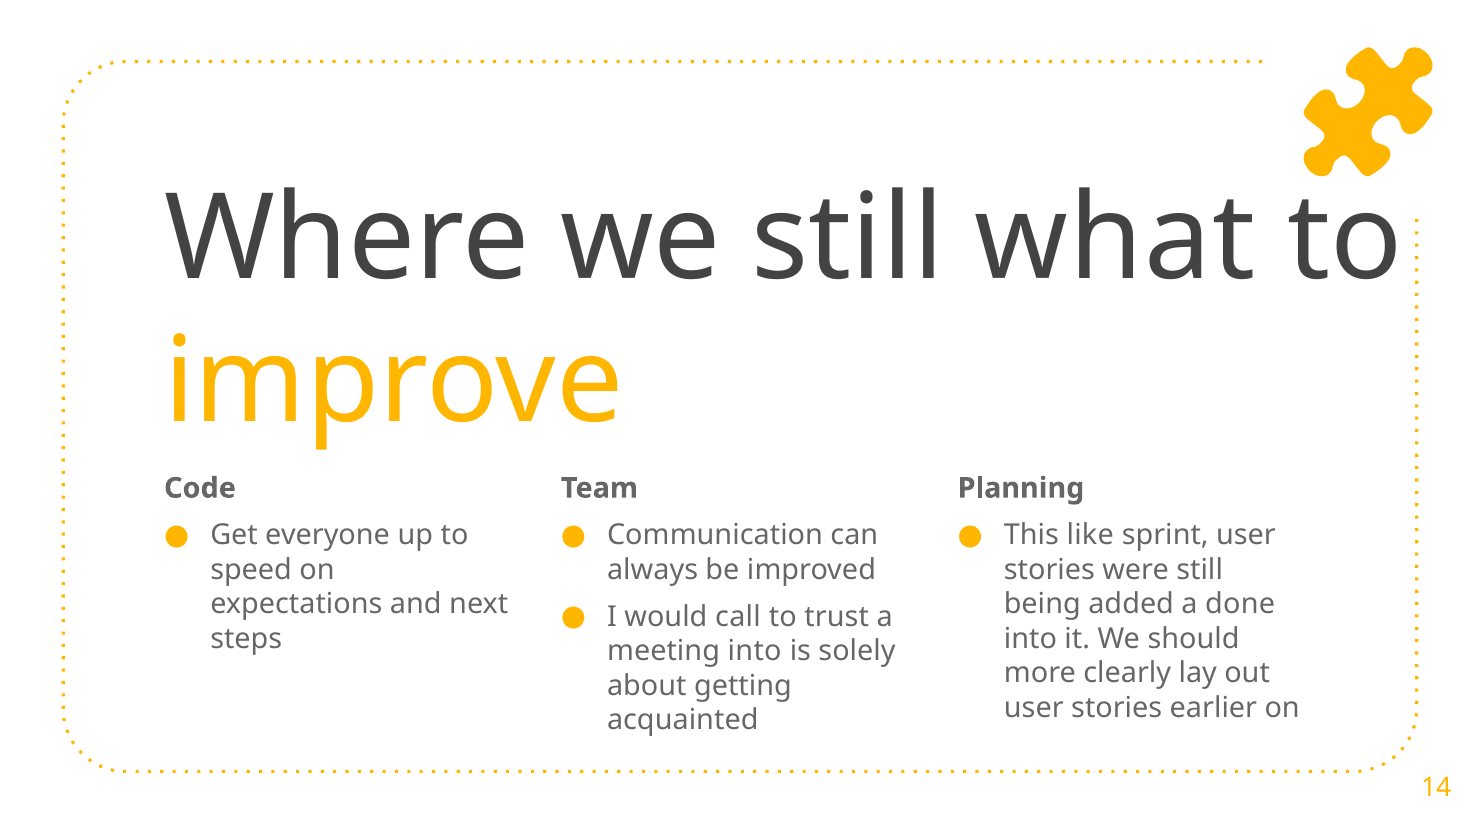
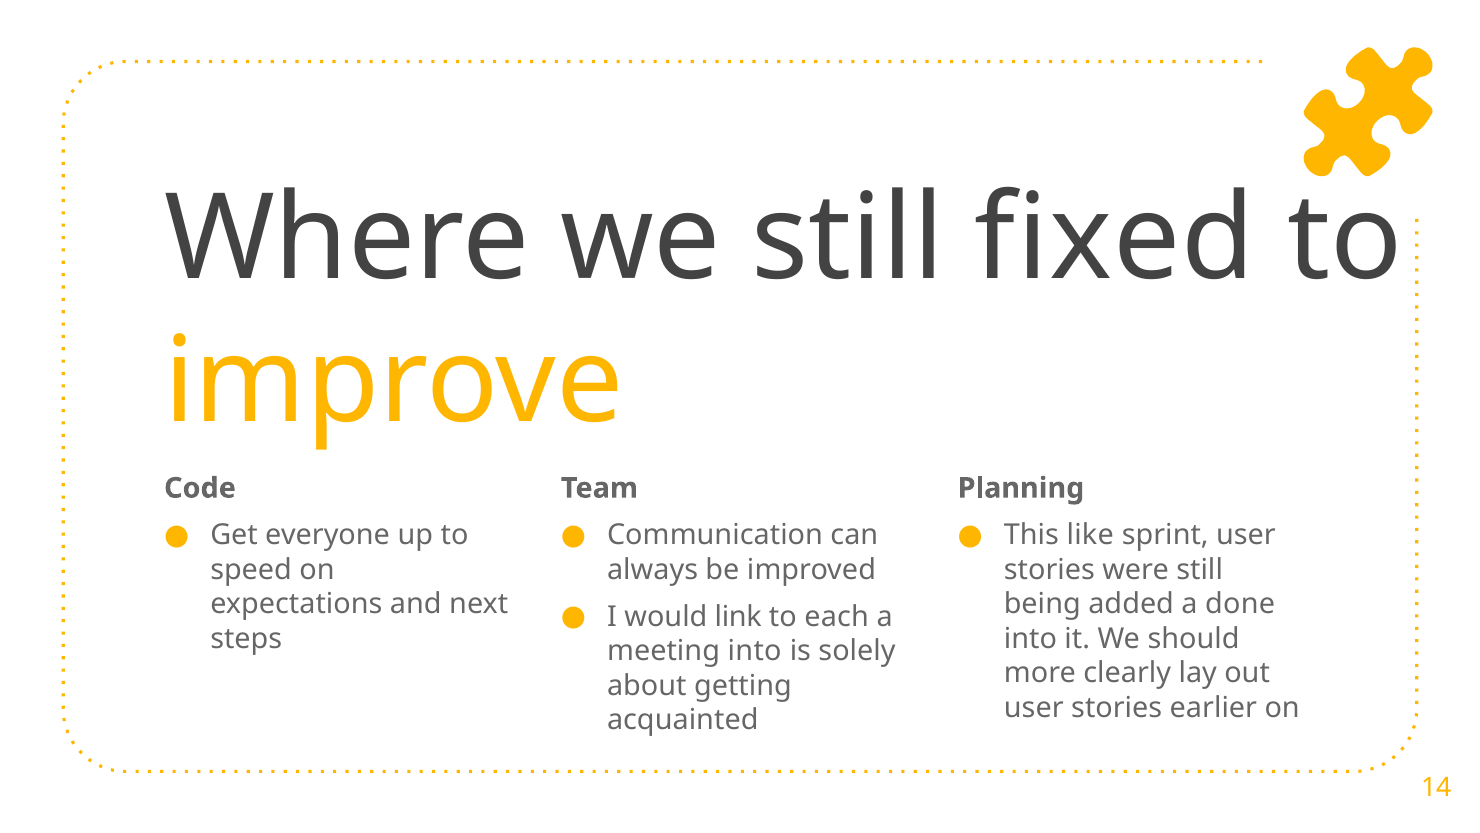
what: what -> fixed (1115, 239)
call: call -> link (738, 616)
trust: trust -> each (837, 616)
